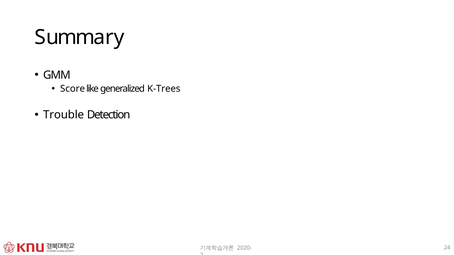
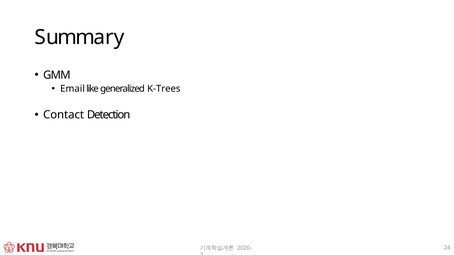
Score: Score -> Email (73, 89)
Trouble: Trouble -> Contact (64, 115)
